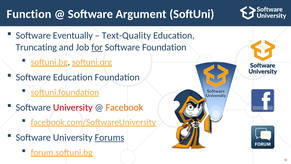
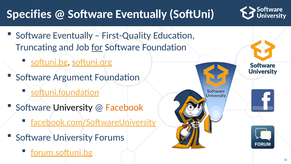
Function: Function -> Specifies (29, 14)
Argument: Argument -> Eventually (141, 14)
Text-Quality: Text-Quality -> First-Quality (126, 36)
Software Education: Education -> Argument (73, 77)
University colour: red -> black (73, 107)
Forums underline: present -> none (109, 137)
